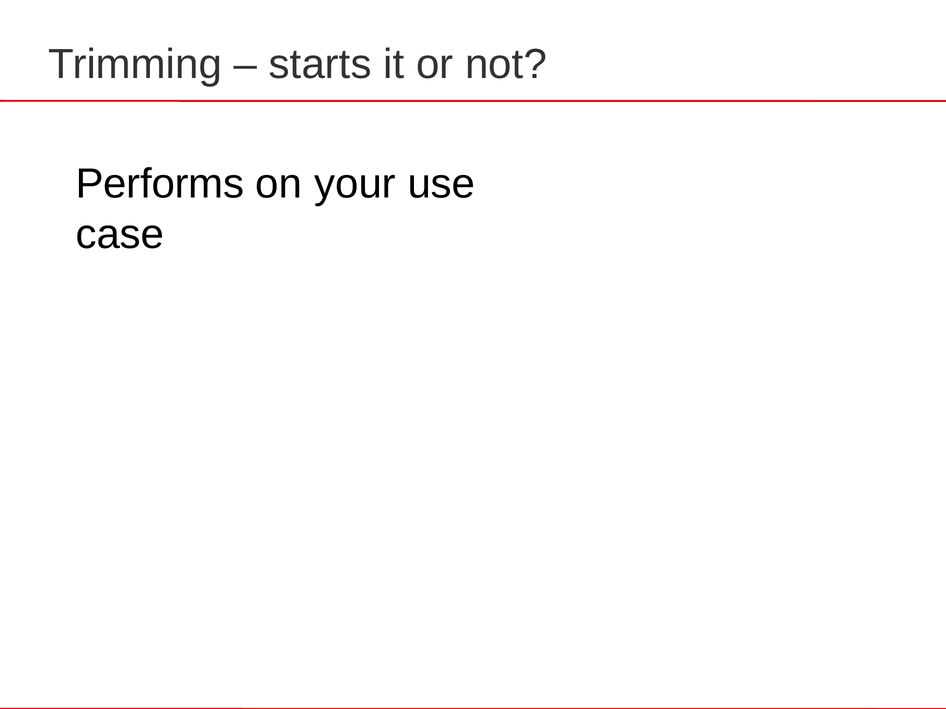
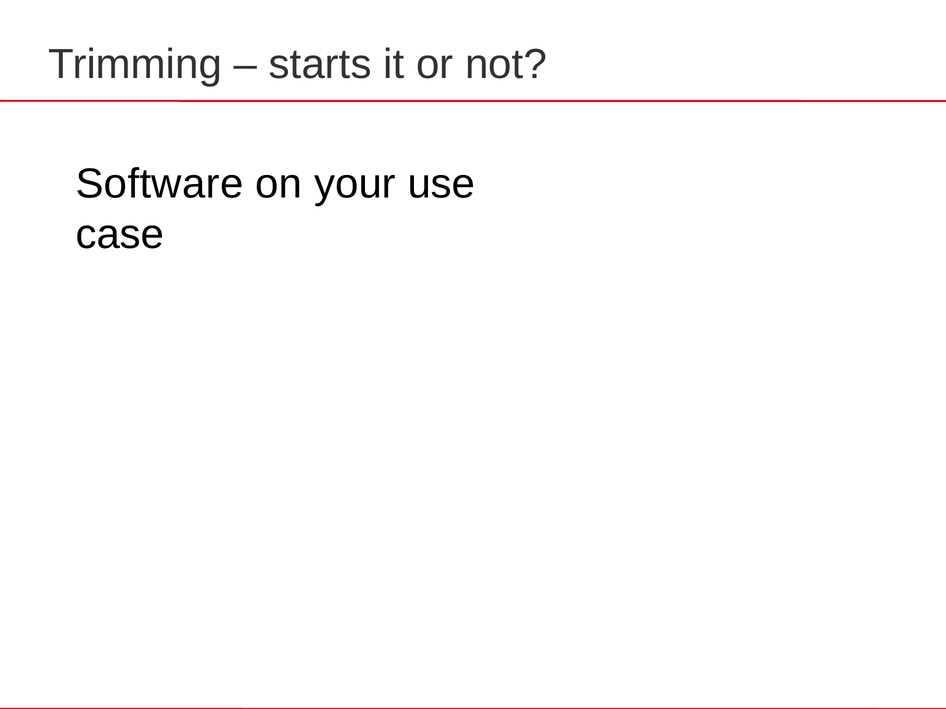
Performs: Performs -> Software (160, 184)
